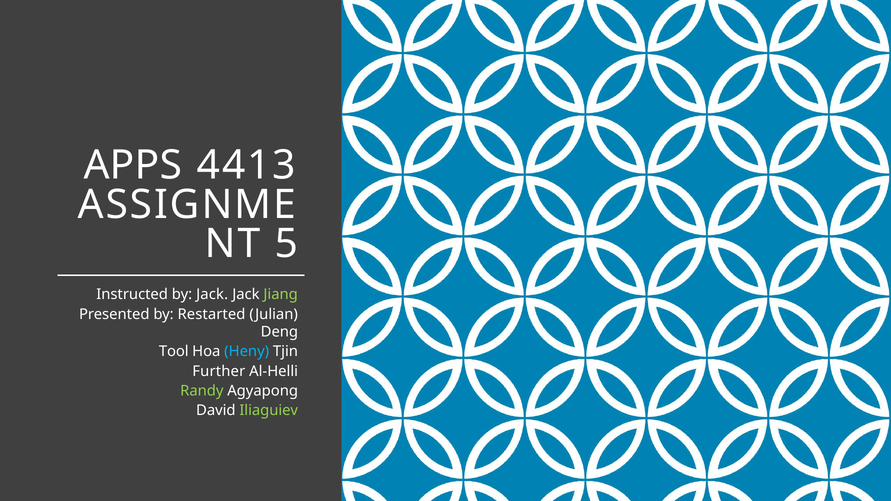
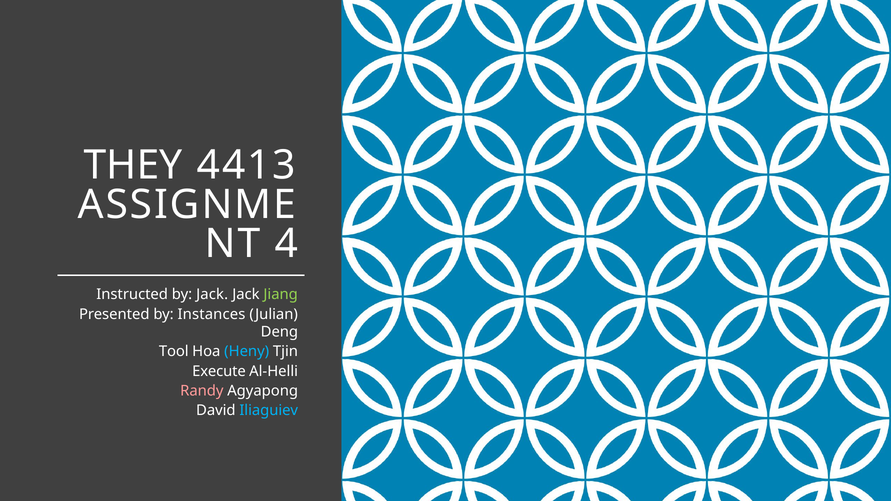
APPS: APPS -> THEY (133, 165)
5: 5 -> 4 (286, 244)
Restarted: Restarted -> Instances (211, 314)
Further: Further -> Execute (219, 371)
Randy colour: light green -> pink (202, 391)
Iliaguiev colour: light green -> light blue (269, 411)
